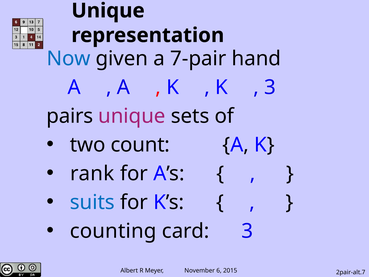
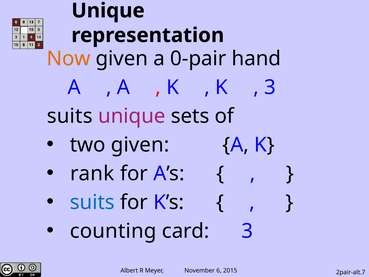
Now colour: blue -> orange (69, 59)
7-pair: 7-pair -> 0-pair (198, 59)
pairs: pairs -> suits (70, 116)
two count: count -> given (140, 145)
